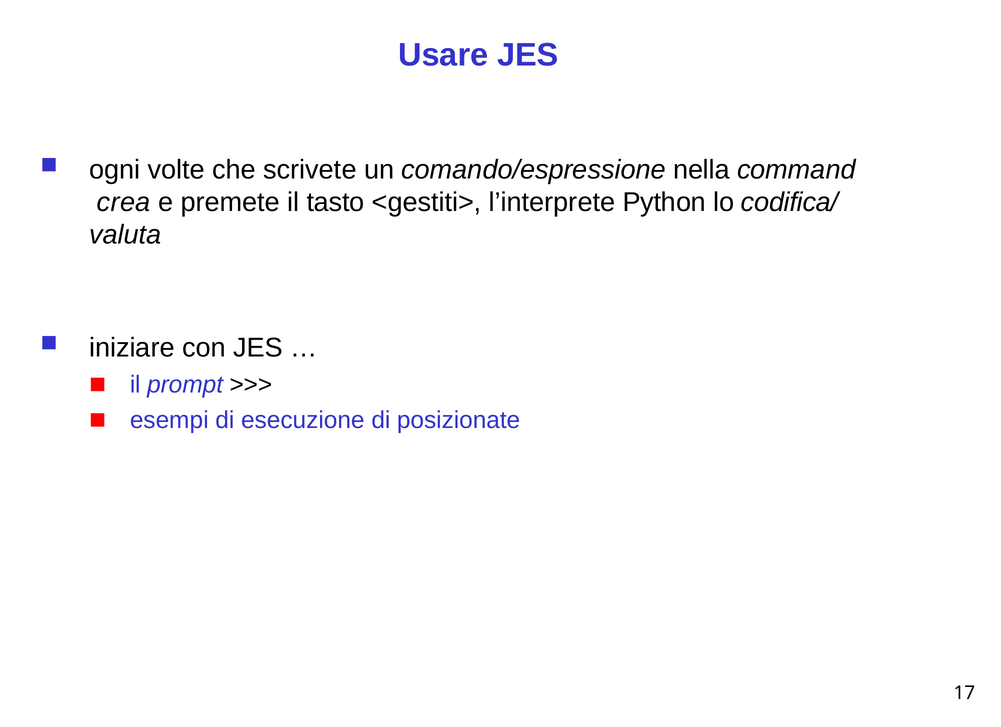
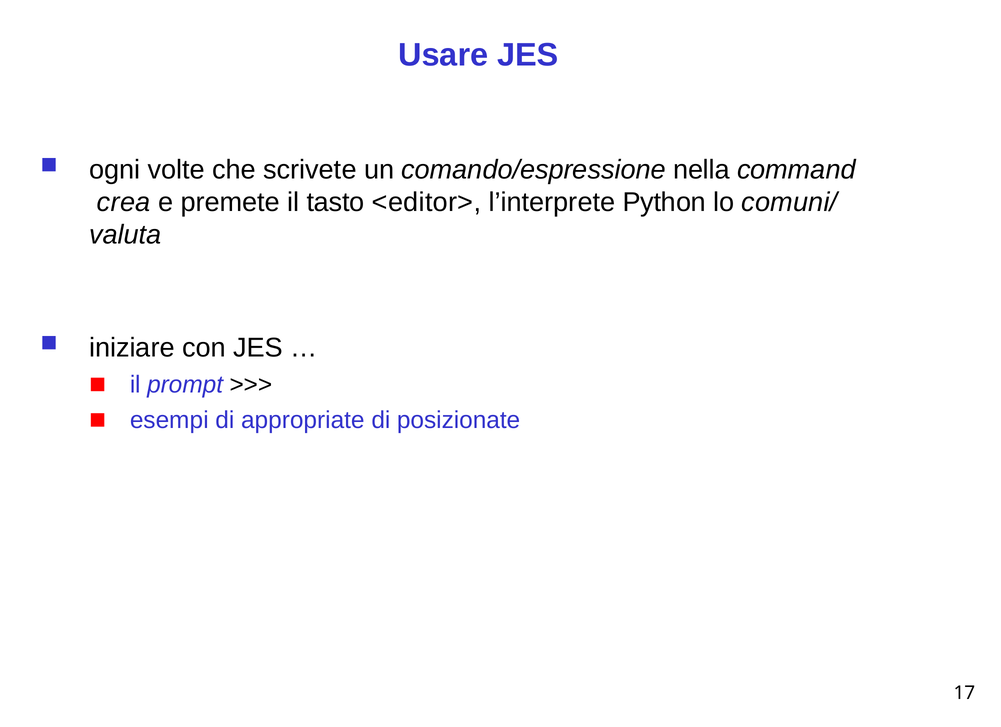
<gestiti>: <gestiti> -> <editor> (426, 202)
codifica/: codifica/ -> comuni/ (789, 202)
esecuzione: esecuzione -> appropriate (303, 420)
